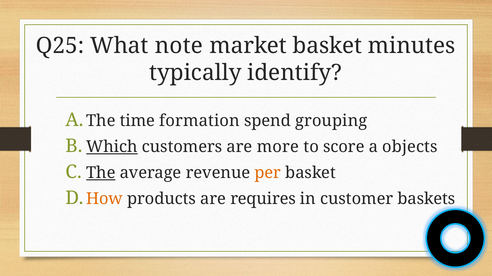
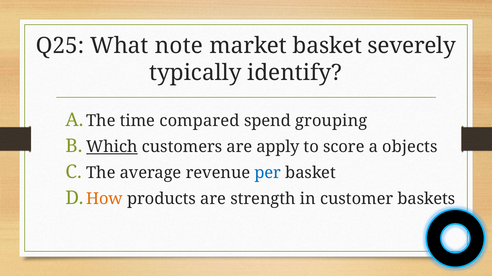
minutes: minutes -> severely (412, 46)
formation: formation -> compared (199, 121)
more: more -> apply (278, 147)
The underline: present -> none (101, 173)
per colour: orange -> blue (268, 173)
requires: requires -> strength (263, 199)
